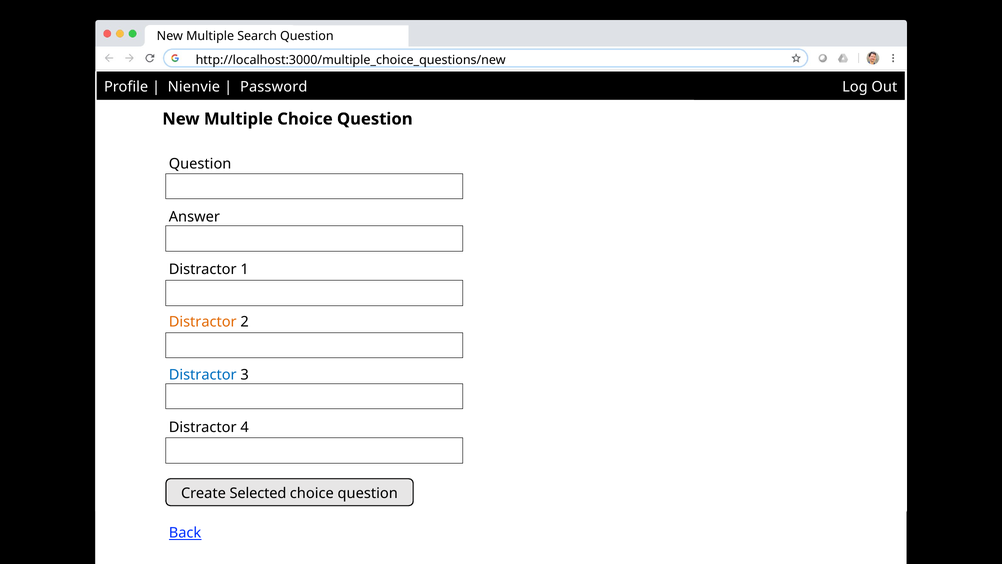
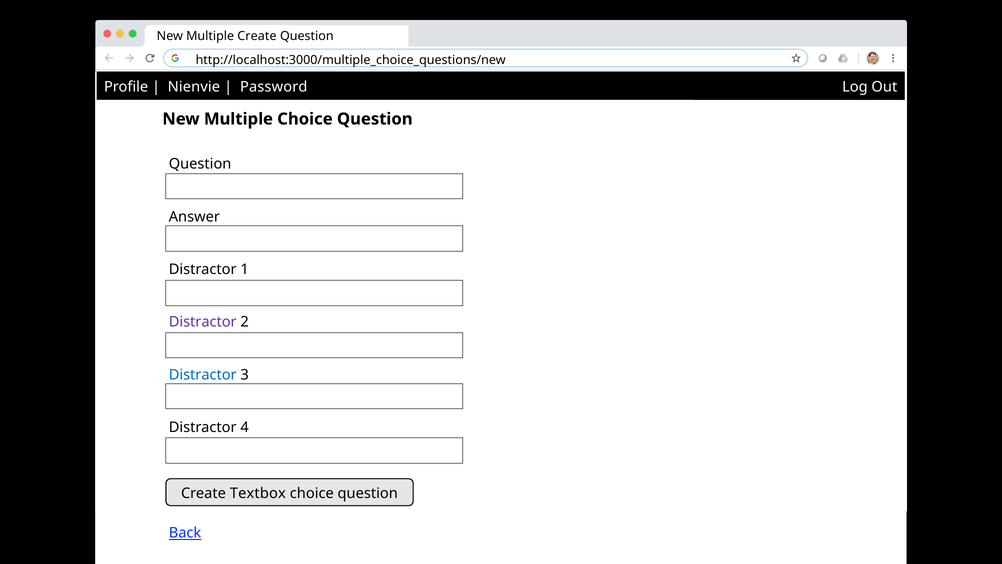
Multiple Search: Search -> Create (257, 36)
Distractor colour: orange -> purple (203, 322)
Selected: Selected -> Textbox (258, 493)
